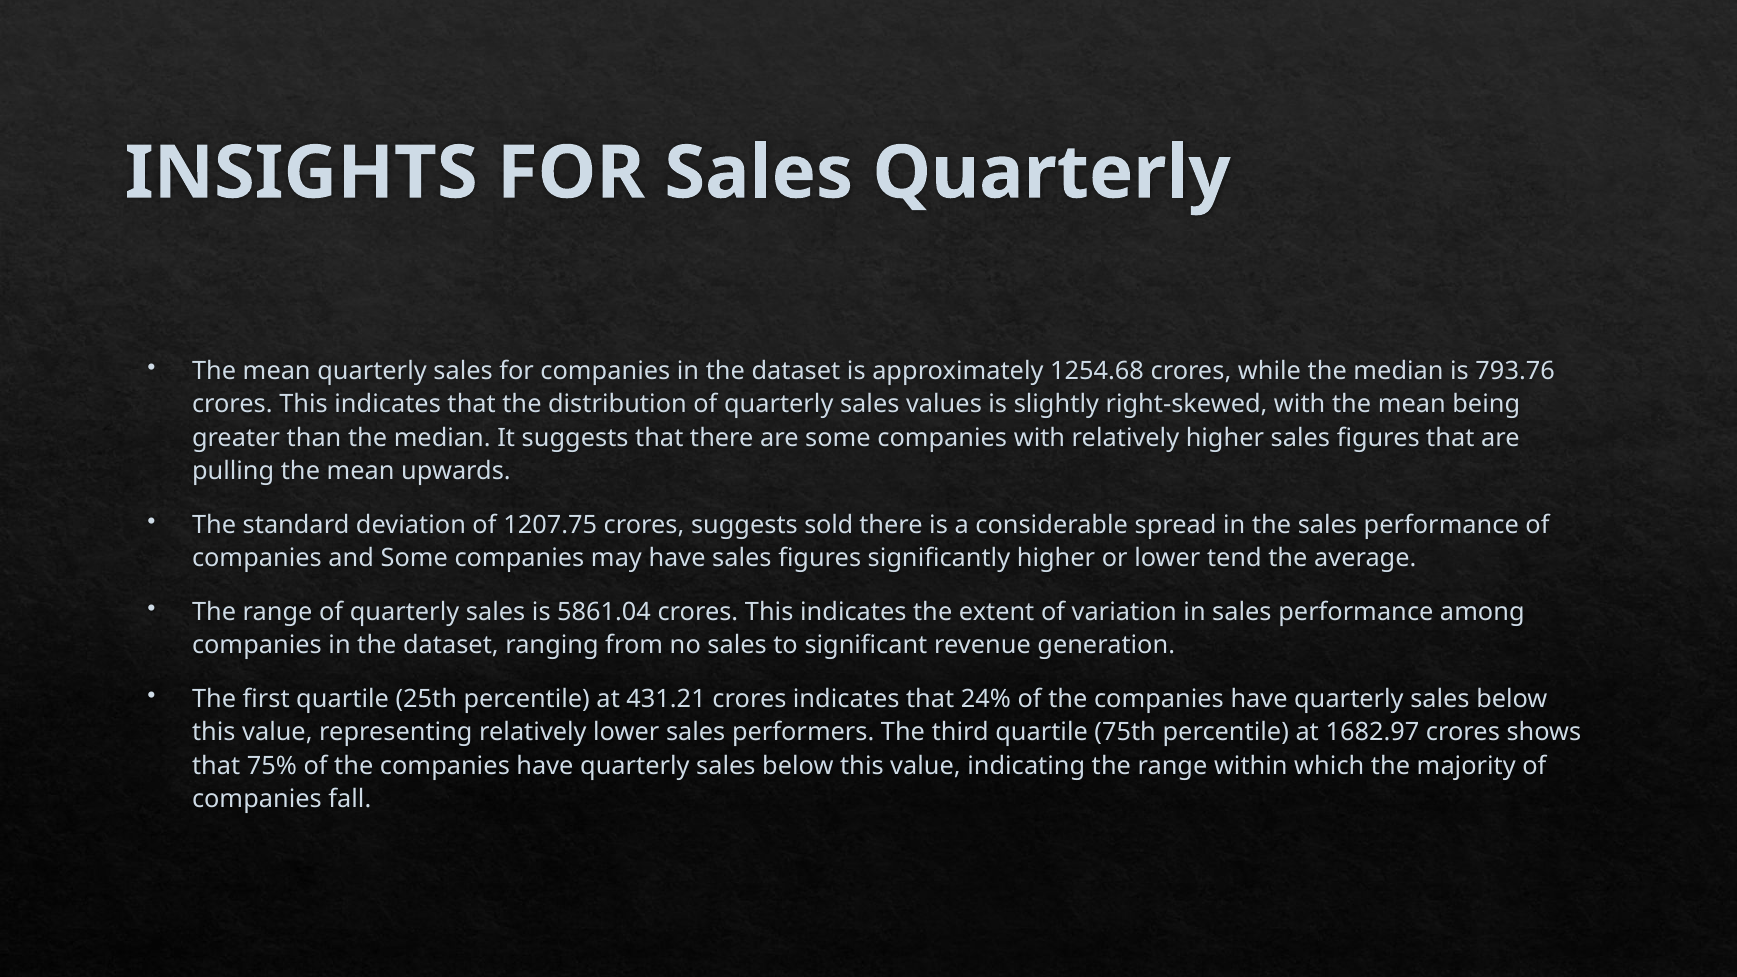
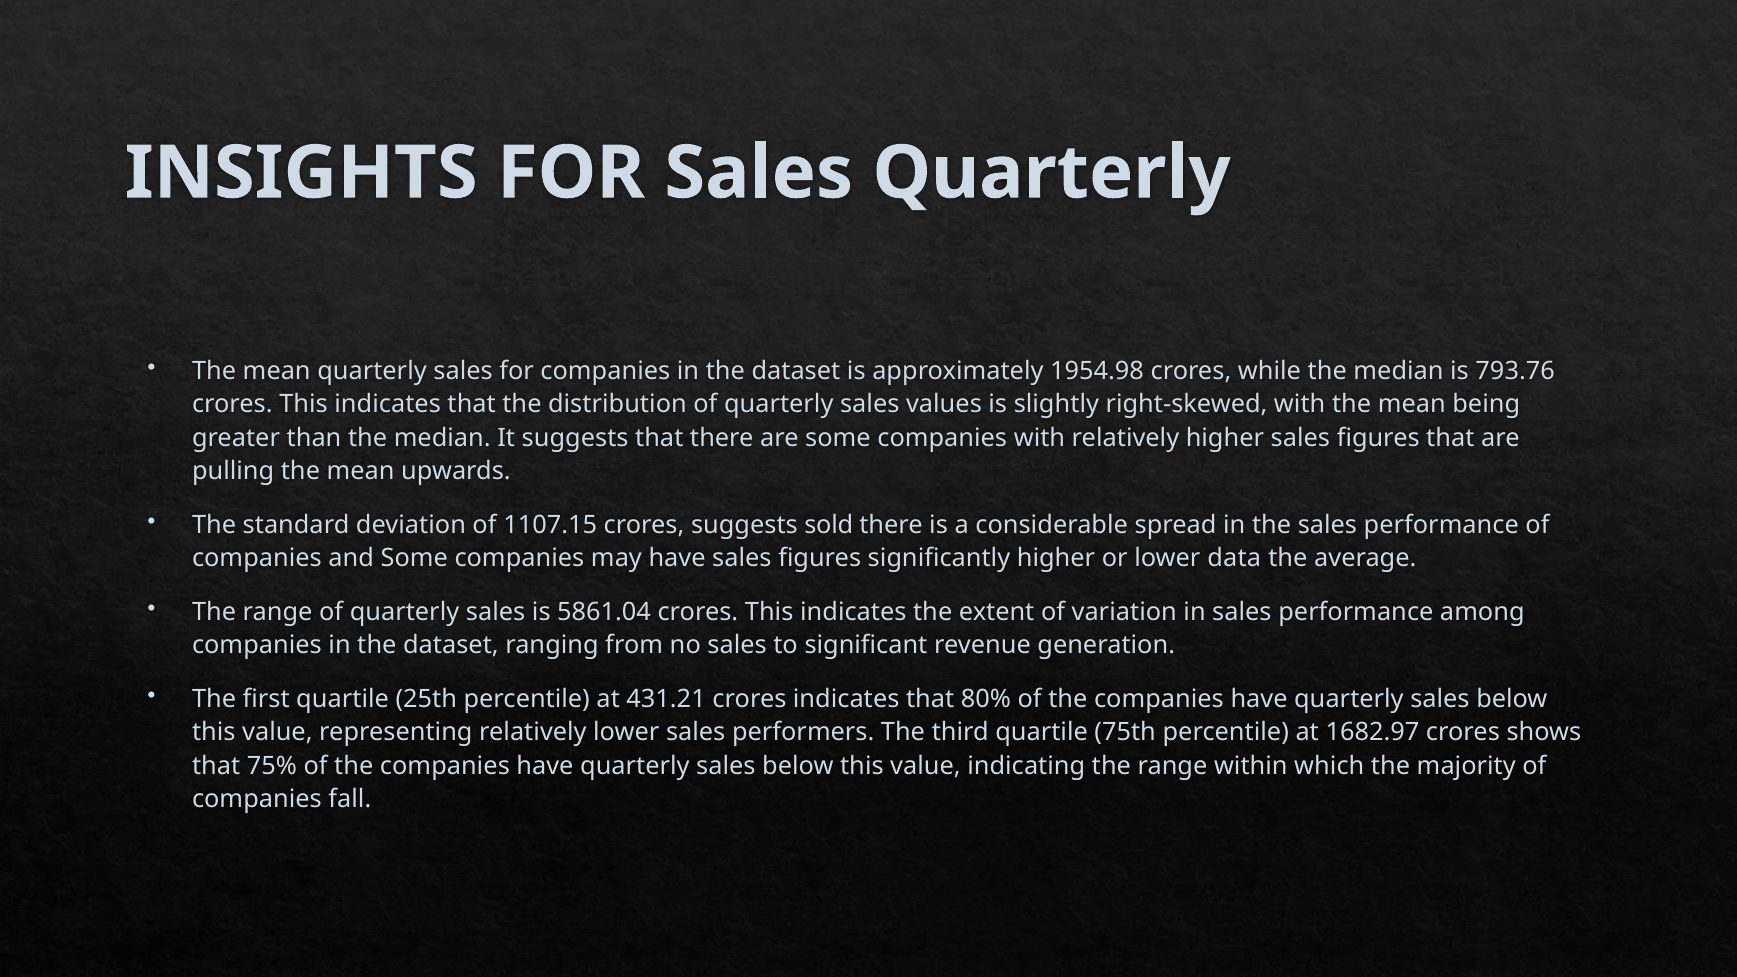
1254.68: 1254.68 -> 1954.98 (1097, 371)
1207.75: 1207.75 -> 1107.15 (550, 525)
tend: tend -> data (1234, 558)
24%: 24% -> 80% (986, 699)
